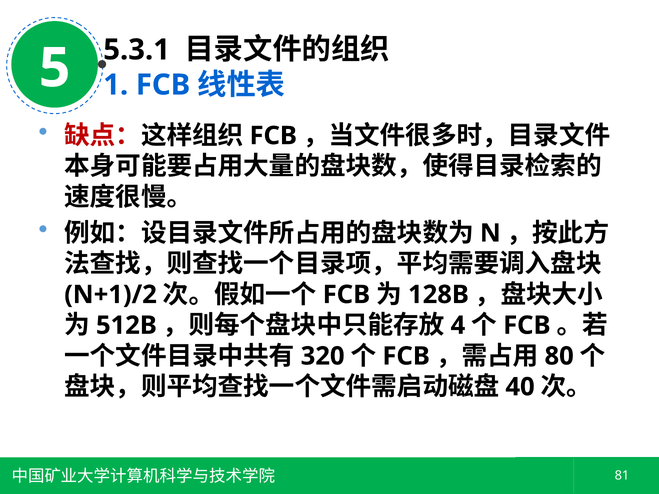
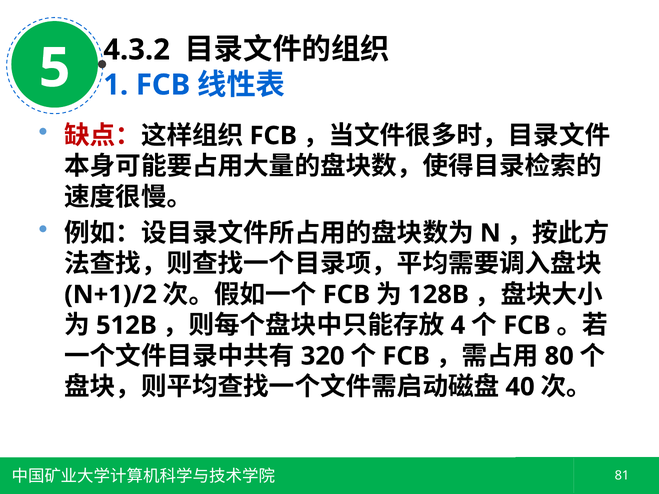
5.3.1: 5.3.1 -> 4.3.2 (137, 50)
